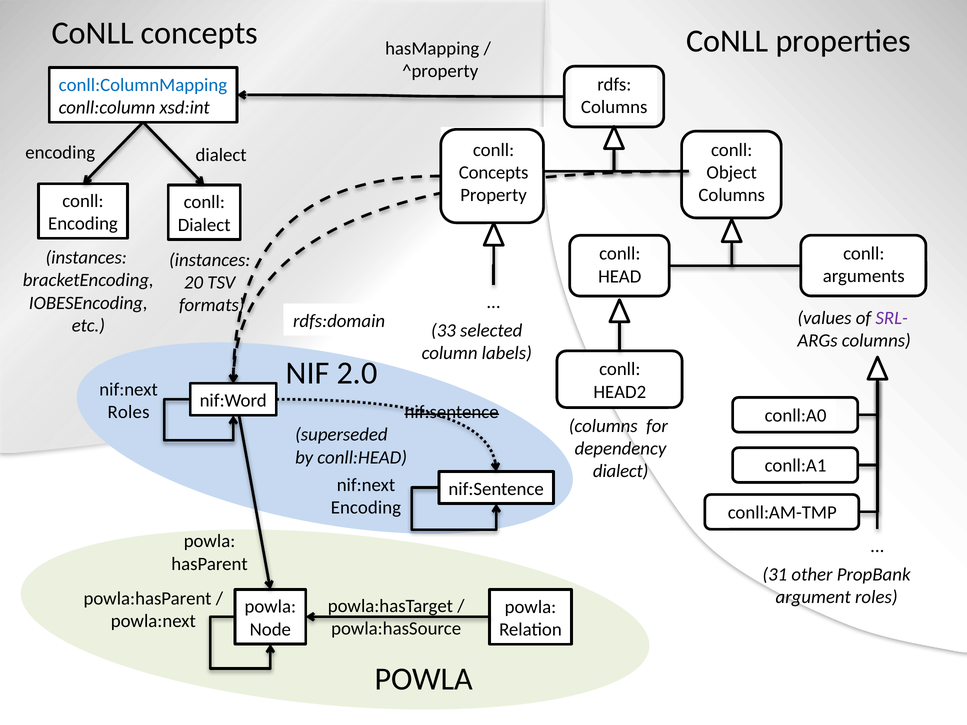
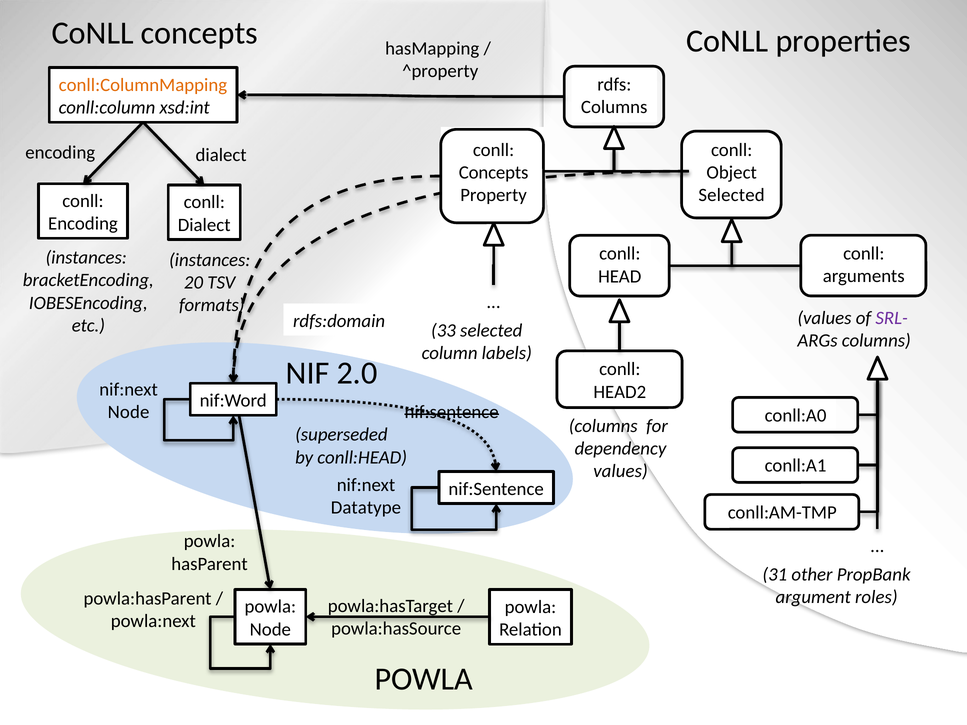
conll:ColumnMapping colour: blue -> orange (143, 85)
Columns: Columns -> Selected (732, 195)
Roles: Roles -> Node (129, 412)
dialect: dialect -> values (621, 471)
Encoding: Encoding -> Datatype (366, 508)
